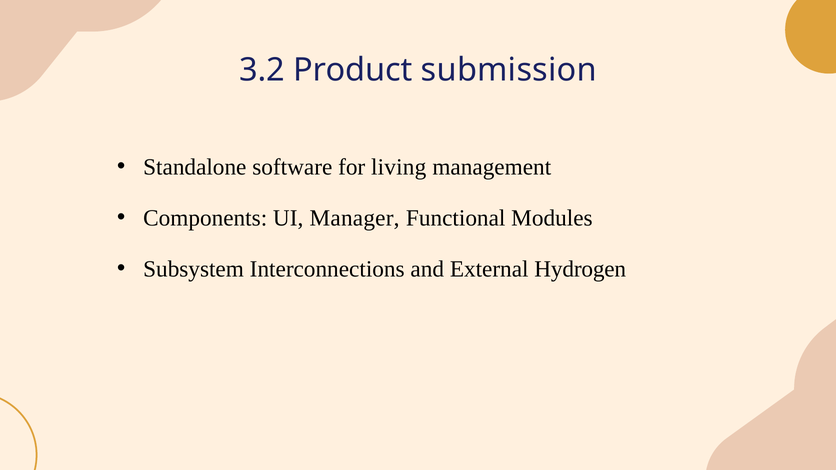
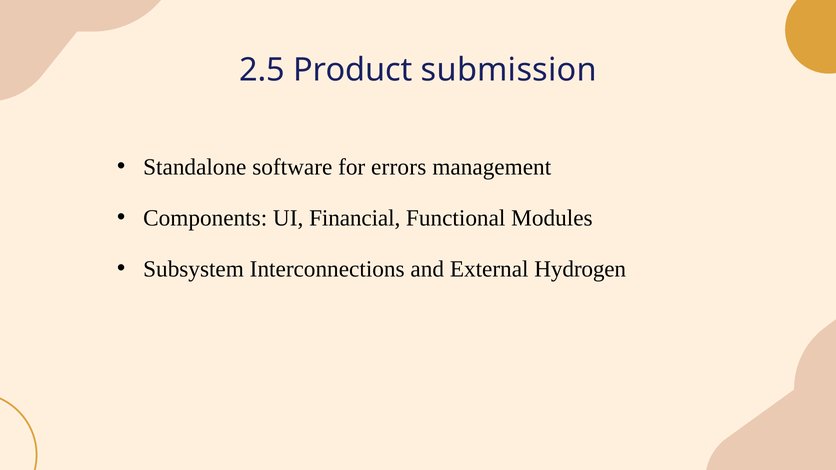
3.2: 3.2 -> 2.5 (262, 70)
living: living -> errors (399, 167)
Manager: Manager -> Financial (355, 218)
